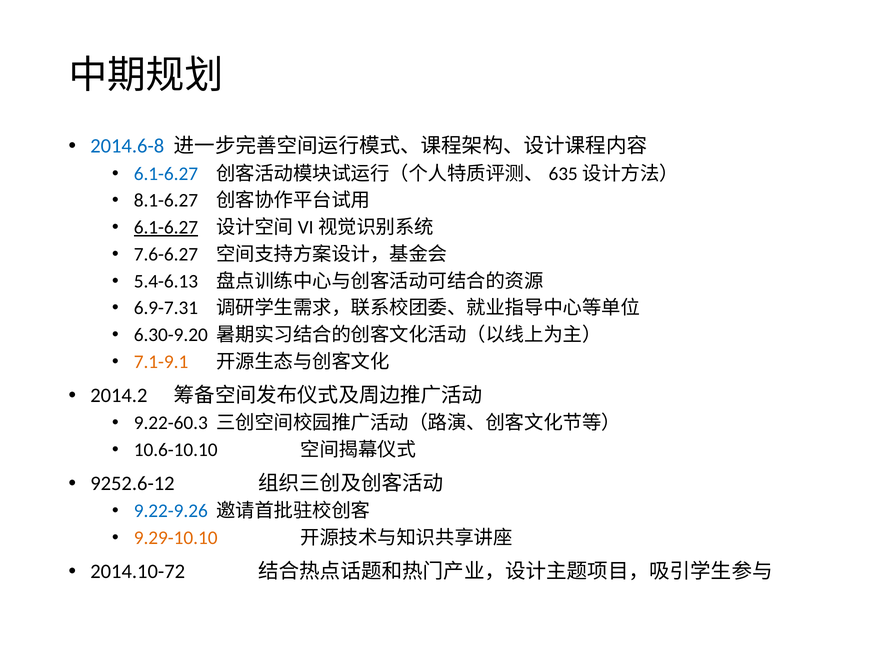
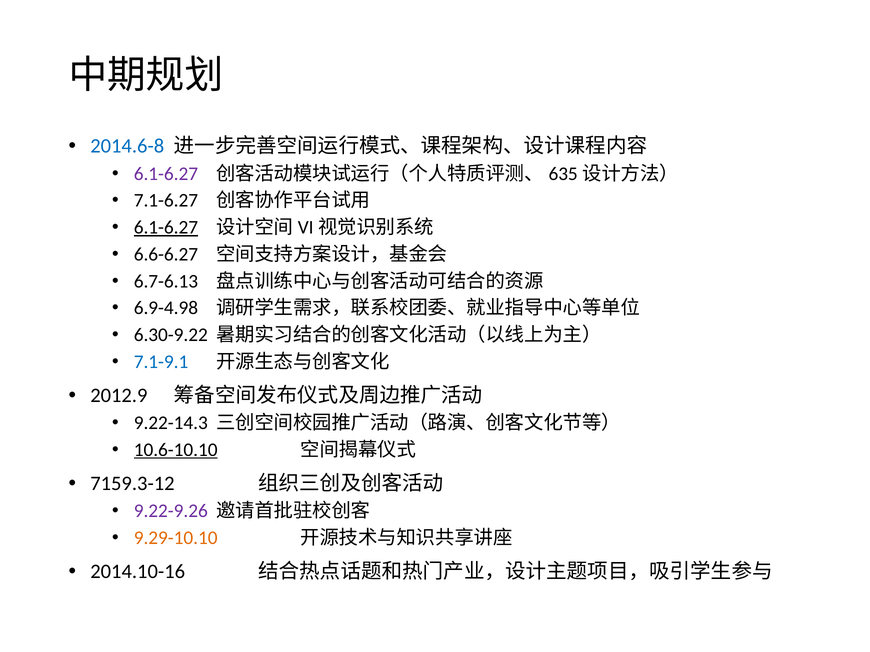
6.1-6.27 colour: blue -> purple (166, 174)
8.1-6.27: 8.1-6.27 -> 7.1-6.27 (166, 201)
7.6-6.27: 7.6-6.27 -> 6.6-6.27 (166, 254)
5.4-6.13: 5.4-6.13 -> 6.7-6.13 (166, 281)
6.9-7.31: 6.9-7.31 -> 6.9-4.98 (166, 308)
6.30-9.20: 6.30-9.20 -> 6.30-9.22 (171, 335)
7.1-9.1 colour: orange -> blue (161, 362)
2014.2: 2014.2 -> 2012.9 (119, 396)
9.22-60.3: 9.22-60.3 -> 9.22-14.3 (171, 423)
10.6-10.10 underline: none -> present (176, 450)
9252.6-12: 9252.6-12 -> 7159.3-12 (132, 484)
9.22-9.26 colour: blue -> purple (171, 511)
2014.10-72: 2014.10-72 -> 2014.10-16 (138, 572)
